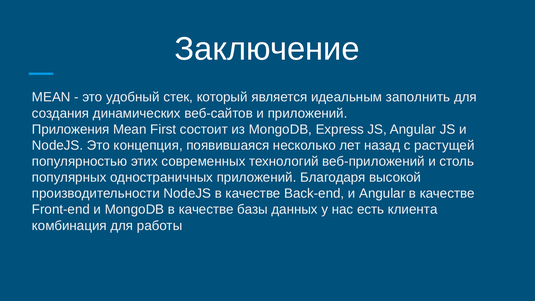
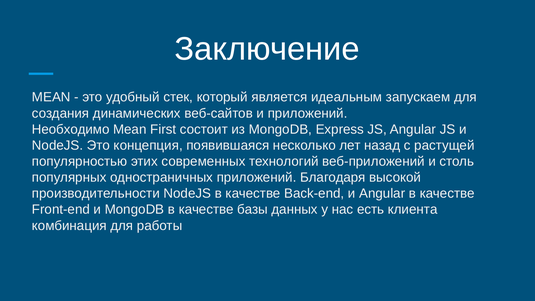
заполнить: заполнить -> запускаем (418, 97)
Приложения: Приложения -> Необходимо (71, 129)
